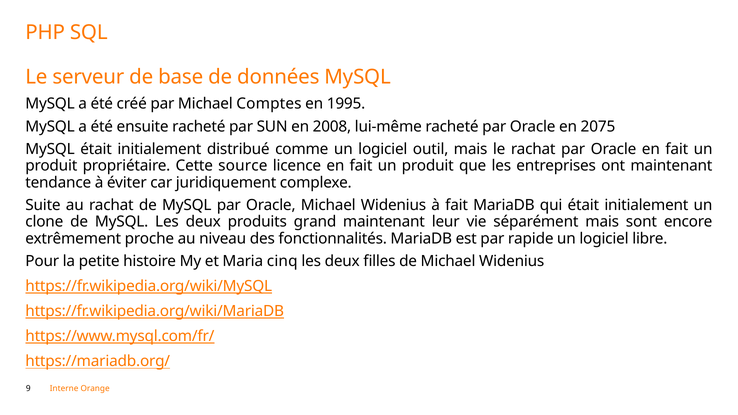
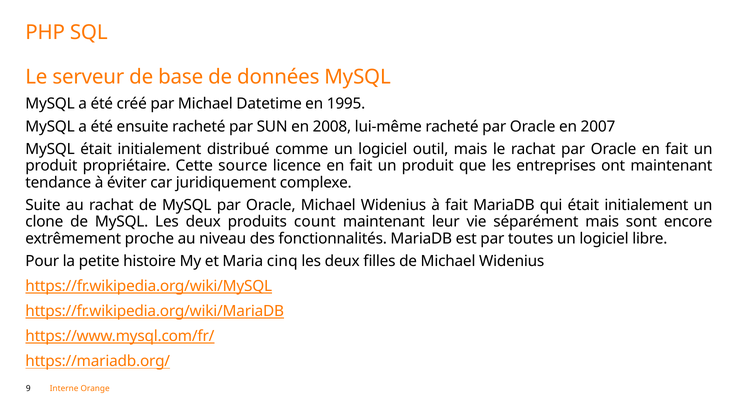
Comptes: Comptes -> Datetime (269, 104)
2075: 2075 -> 2007 (598, 127)
grand: grand -> count (315, 222)
rapide: rapide -> toutes (531, 239)
